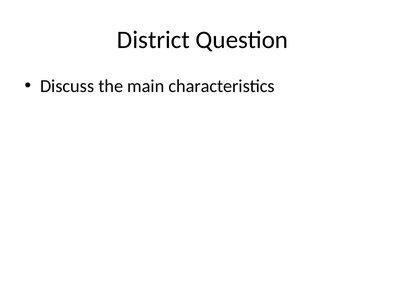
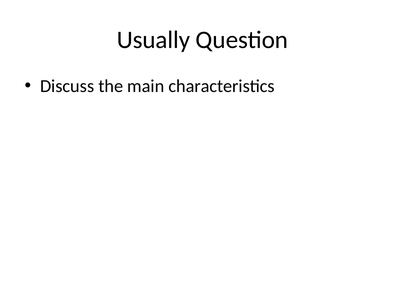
District: District -> Usually (154, 40)
